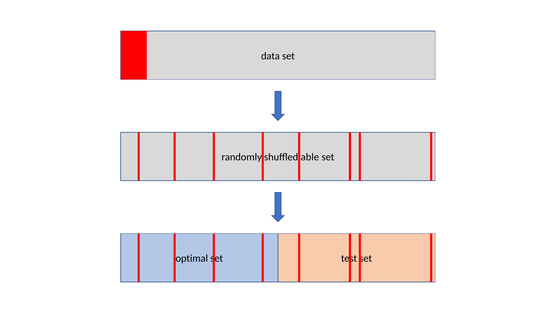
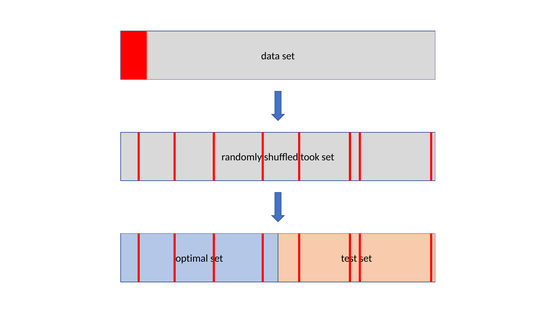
able: able -> took (310, 157)
